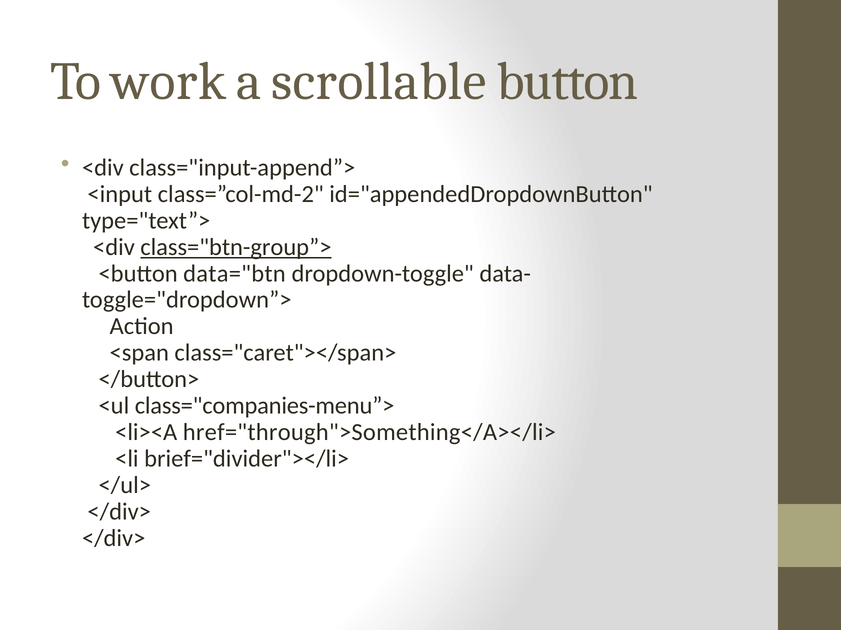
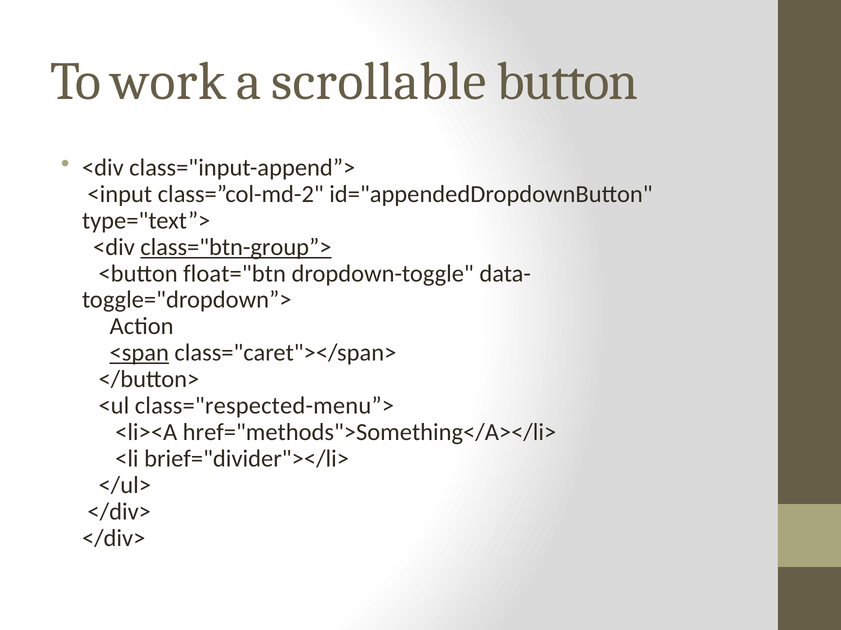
data="btn: data="btn -> float="btn (235, 274)
<span underline: none -> present (139, 353)
class="companies-menu”>: class="companies-menu”> -> class="respected-menu”> (264, 406)
href="through">Something</A></li>: href="through">Something</A></li> -> href="methods">Something</A></li> (370, 433)
